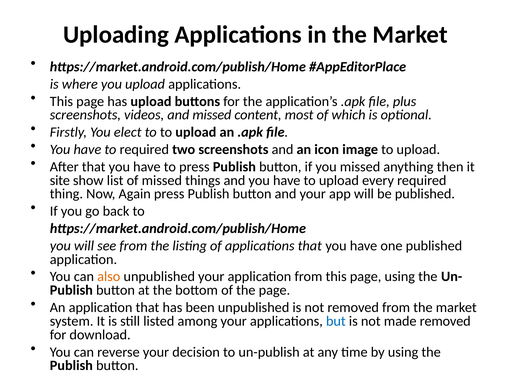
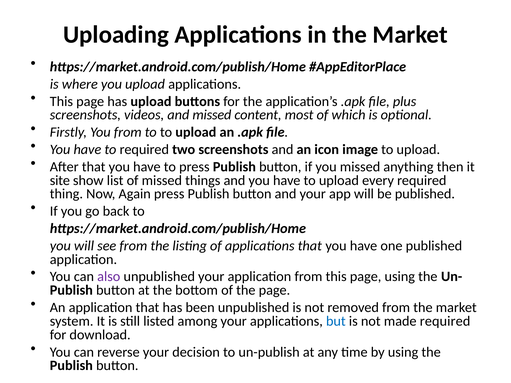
You elect: elect -> from (128, 132)
also colour: orange -> purple (109, 277)
made removed: removed -> required (445, 321)
